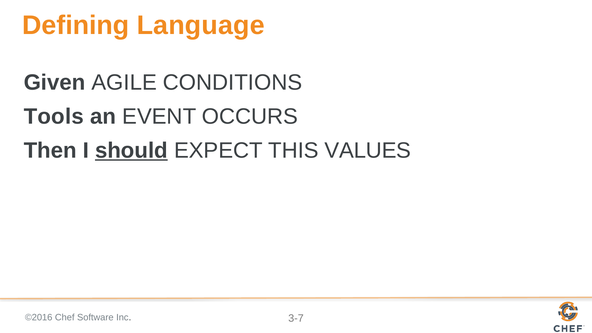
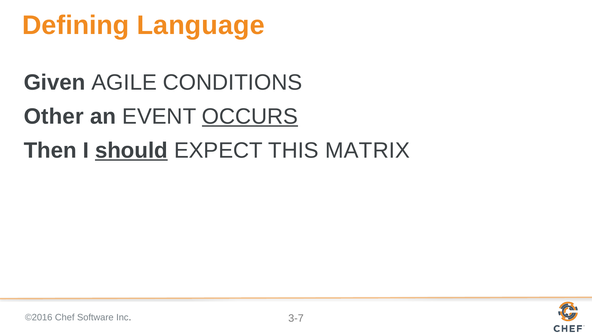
Tools: Tools -> Other (54, 117)
OCCURS underline: none -> present (250, 117)
VALUES: VALUES -> MATRIX (368, 151)
